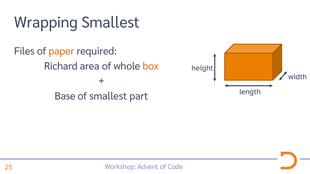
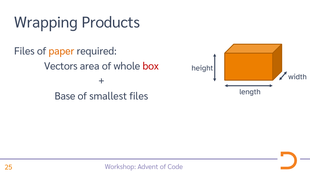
Wrapping Smallest: Smallest -> Products (111, 23)
Richard: Richard -> Vectors (61, 66)
box colour: orange -> red (151, 66)
smallest part: part -> files (139, 96)
